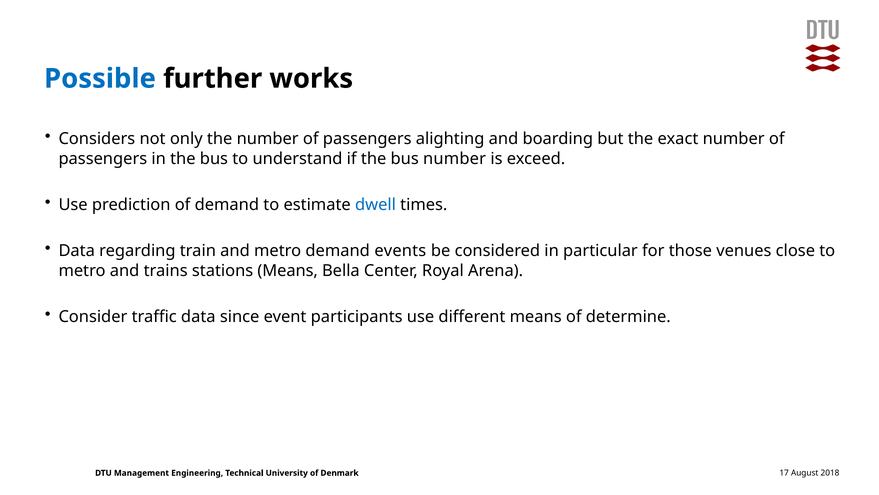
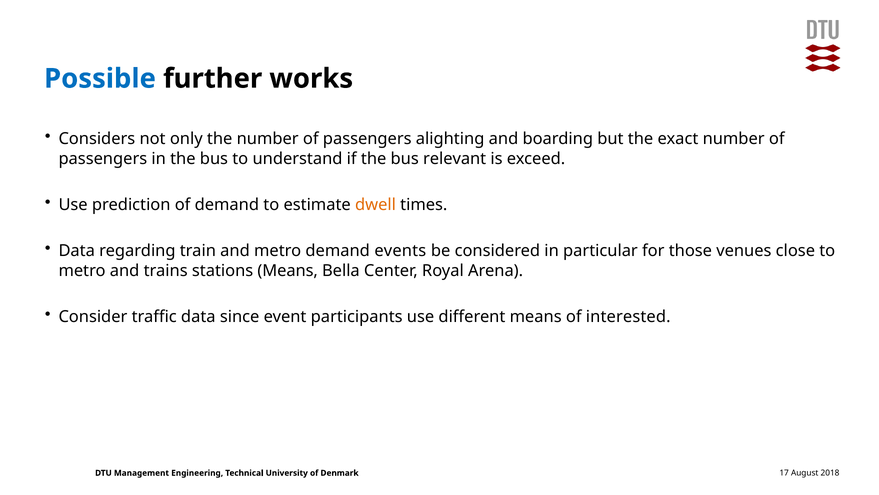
bus number: number -> relevant (455, 158)
dwell colour: blue -> orange (376, 205)
determine: determine -> interested (628, 317)
